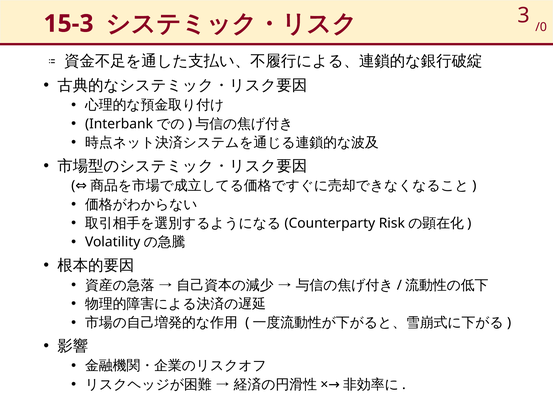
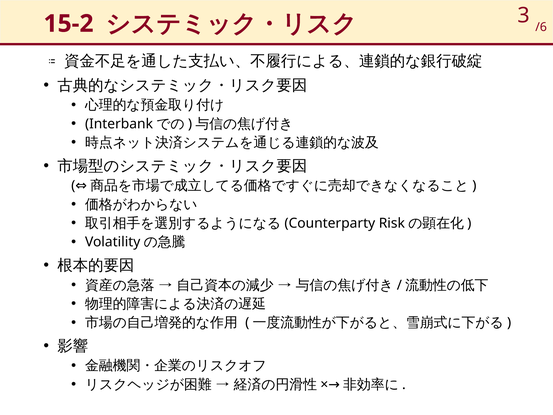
/0: /0 -> /6 (541, 27)
15-3: 15-3 -> 15-2 (69, 24)
